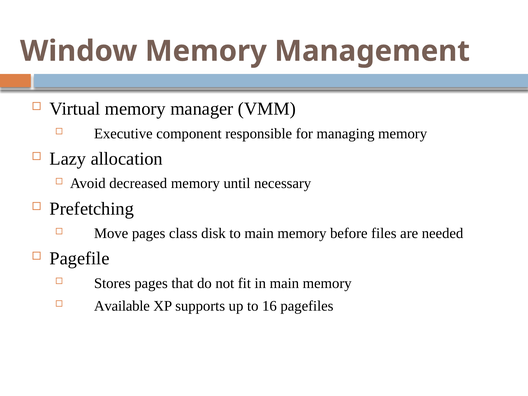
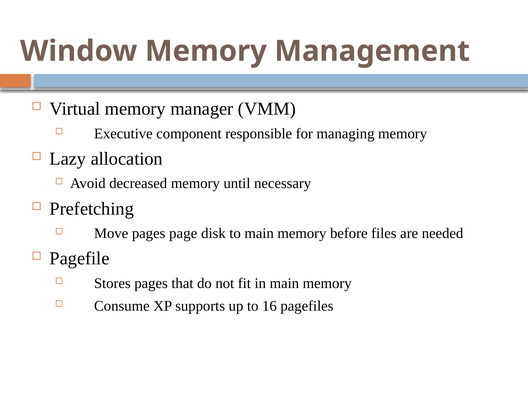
class: class -> page (183, 233)
Available: Available -> Consume (122, 306)
